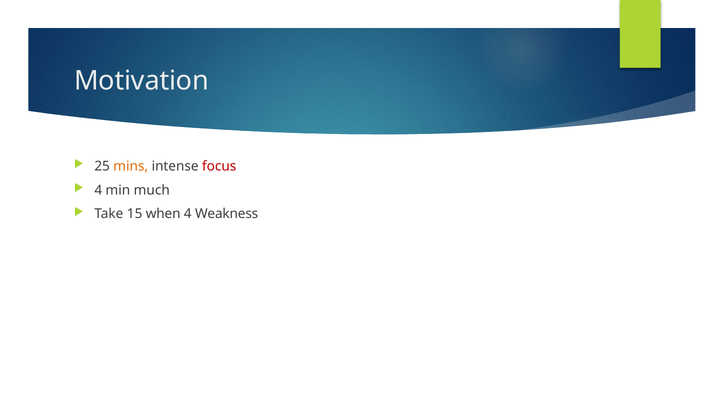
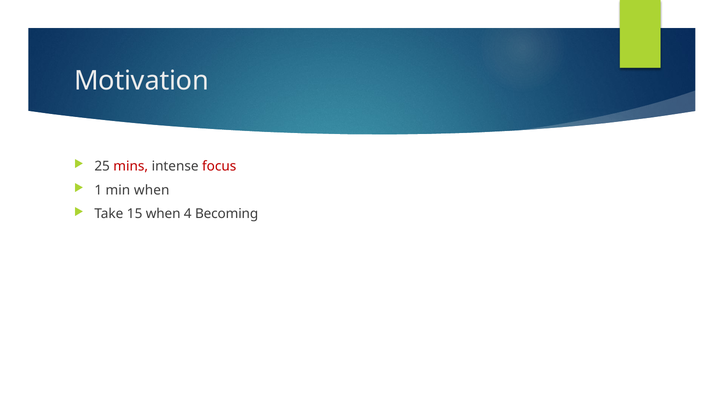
mins colour: orange -> red (131, 166)
4: 4 -> 1 (98, 190)
min much: much -> when (152, 190)
Weakness: Weakness -> Becoming (227, 214)
